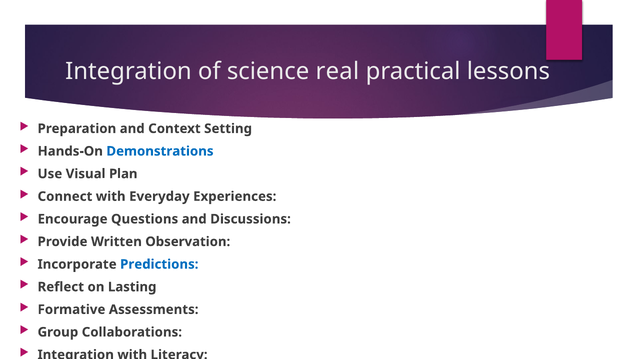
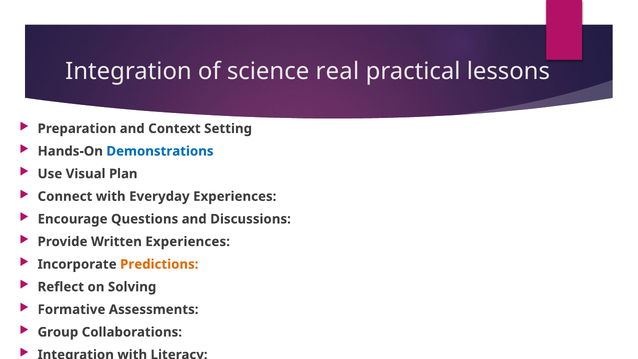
Written Observation: Observation -> Experiences (188, 242)
Predictions colour: blue -> orange (159, 264)
Lasting: Lasting -> Solving (132, 287)
